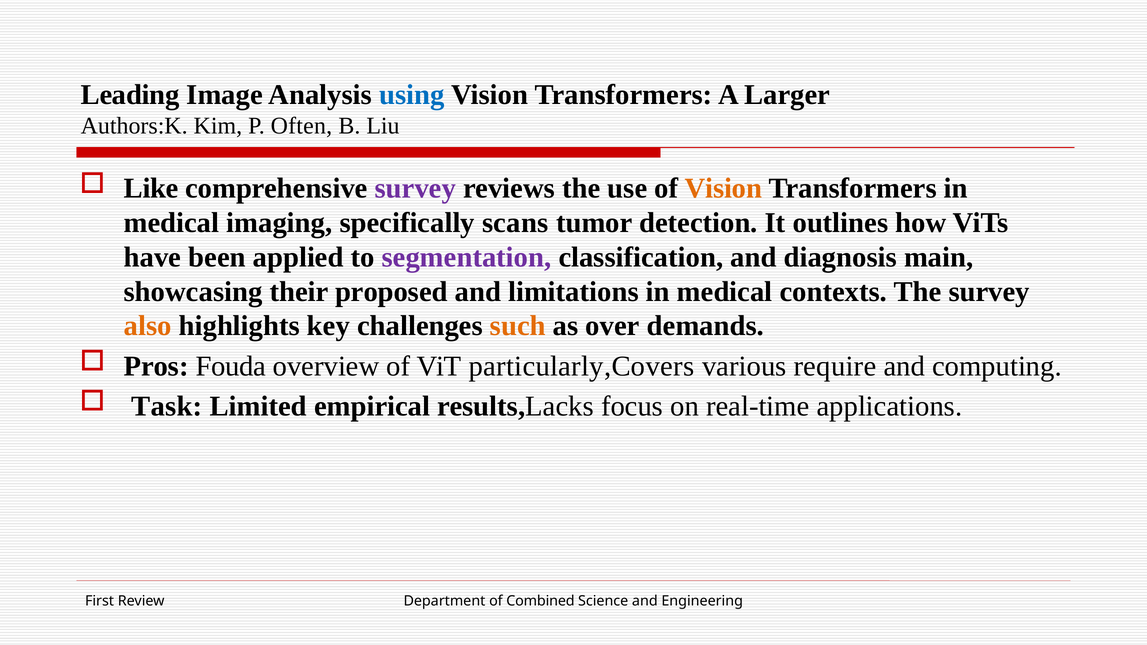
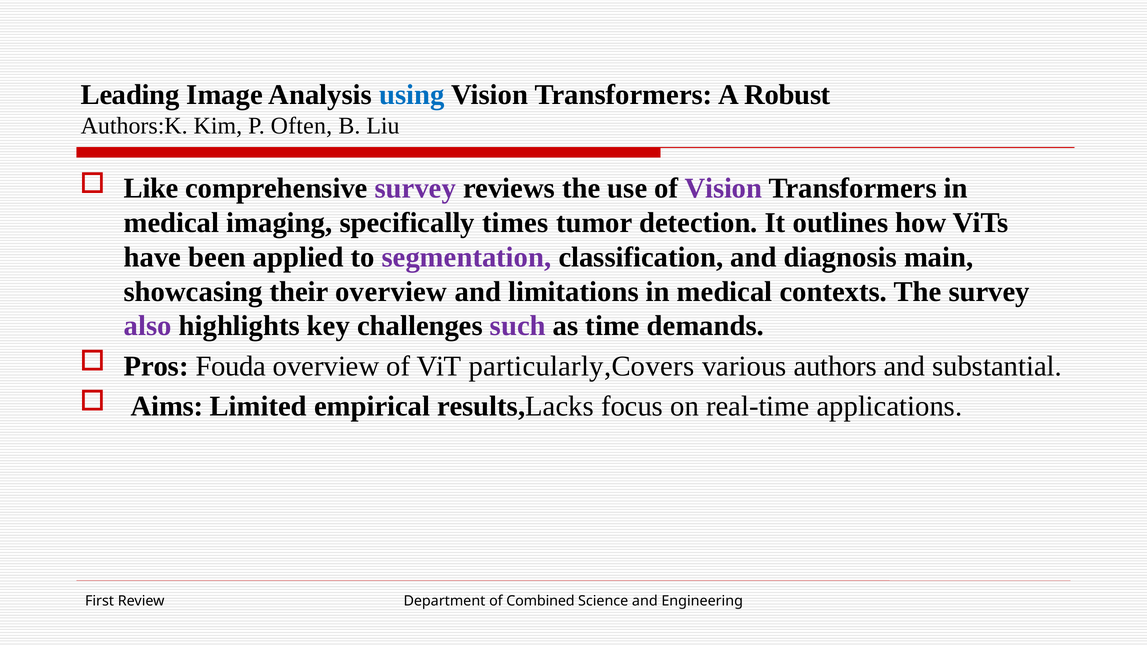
Larger: Larger -> Robust (787, 95)
Vision colour: orange -> purple (724, 188)
scans: scans -> times (515, 223)
their proposed: proposed -> overview (391, 292)
also colour: orange -> purple (148, 326)
such colour: orange -> purple (518, 326)
over: over -> time (613, 326)
require: require -> authors (835, 366)
computing: computing -> substantial (997, 366)
Task: Task -> Aims (167, 406)
